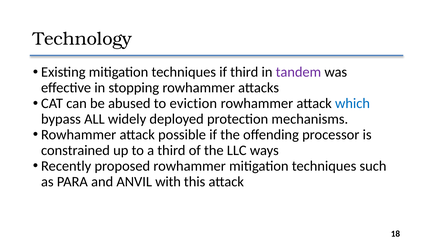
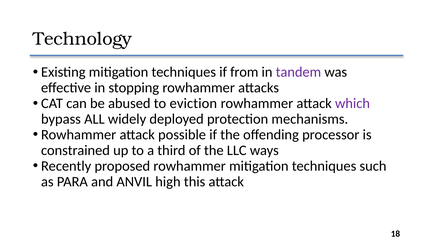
if third: third -> from (244, 72)
which colour: blue -> purple (353, 103)
with: with -> high (168, 181)
